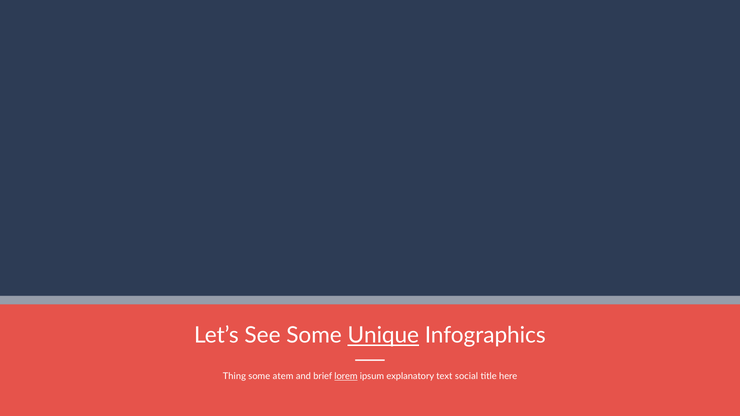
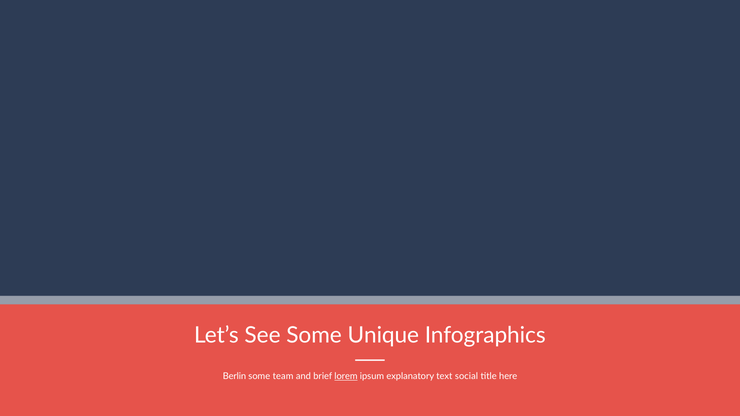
Unique underline: present -> none (383, 336)
Thing: Thing -> Berlin (234, 377)
atem: atem -> team (283, 377)
